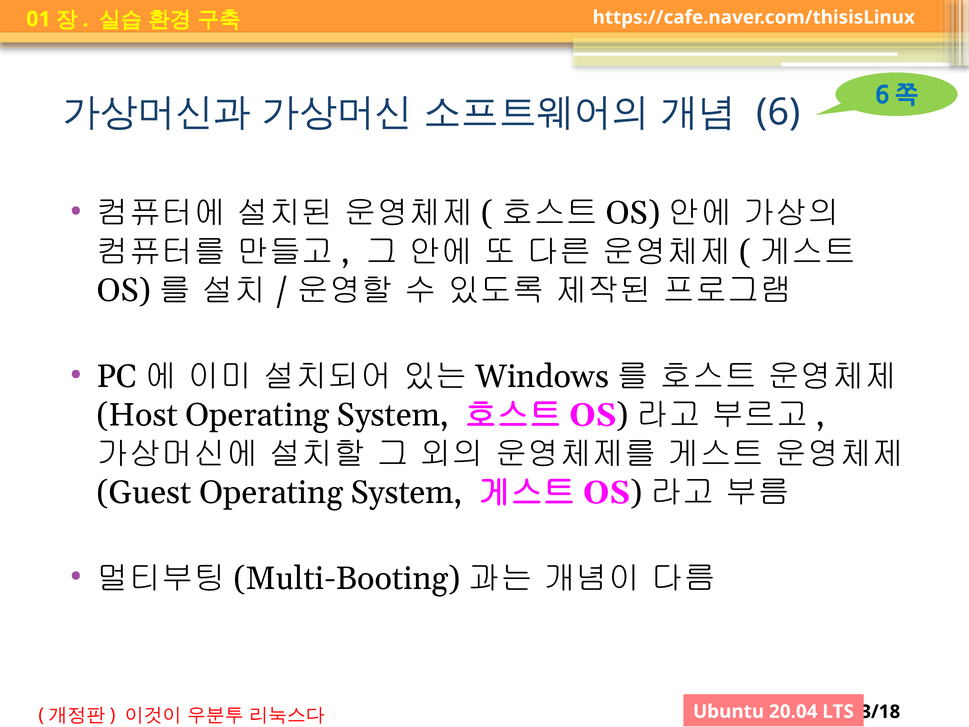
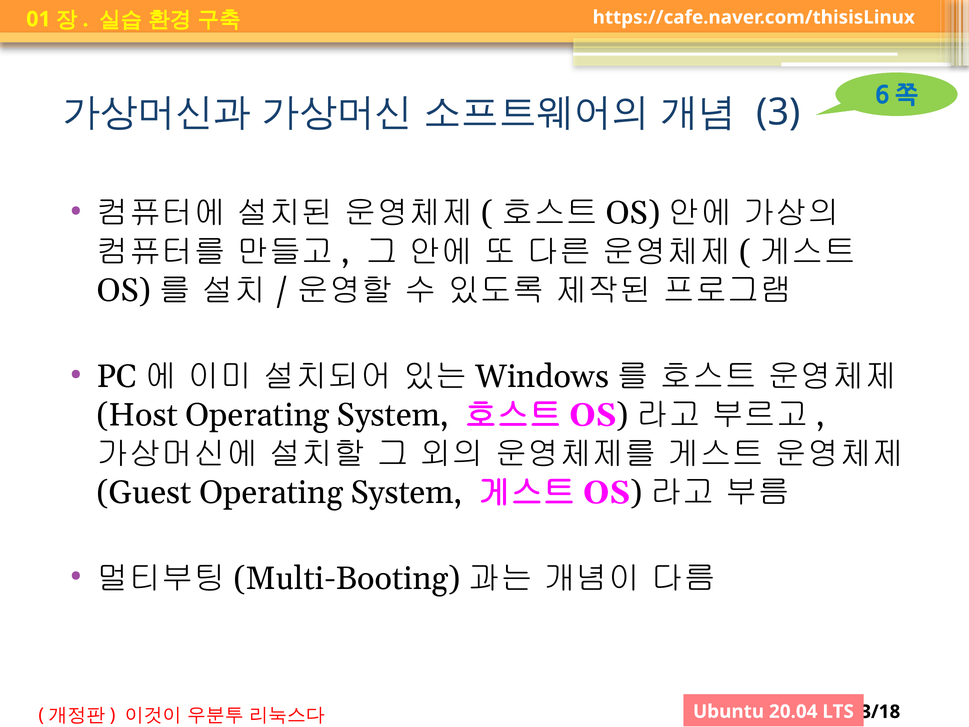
6: 6 -> 3 (778, 112)
